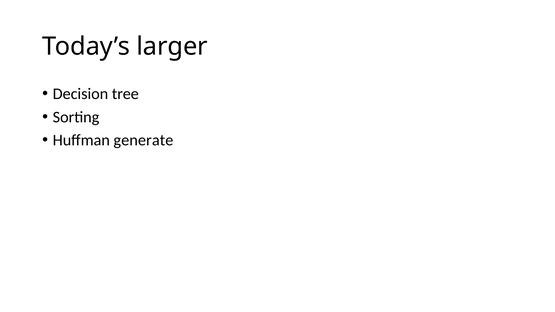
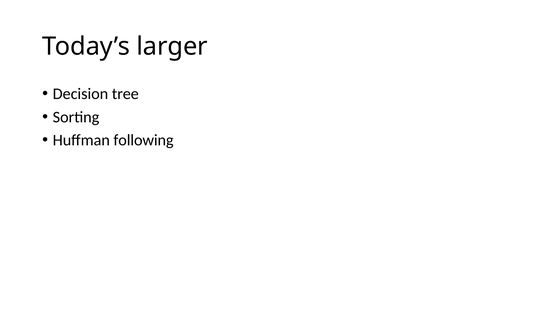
generate: generate -> following (144, 140)
